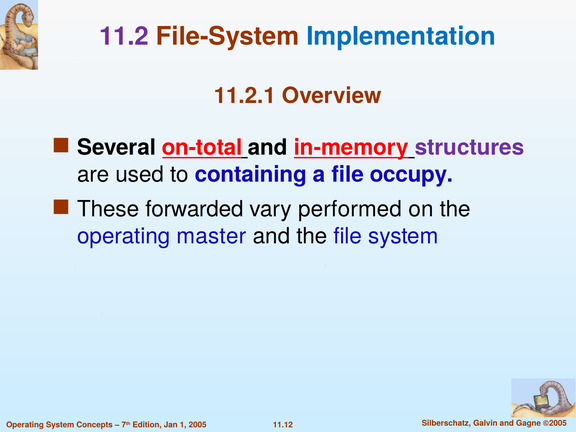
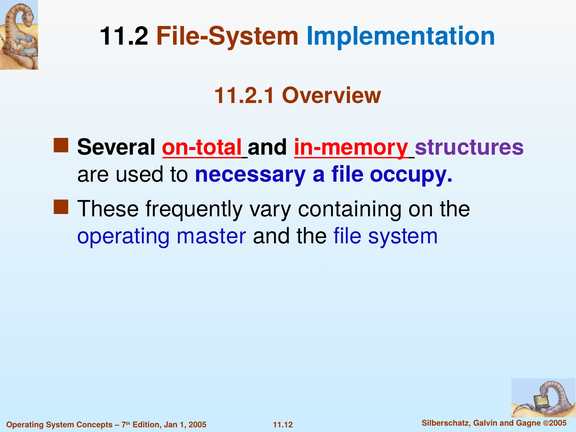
11.2 colour: purple -> black (124, 36)
containing: containing -> necessary (251, 174)
forwarded: forwarded -> frequently (194, 209)
performed: performed -> containing (350, 209)
